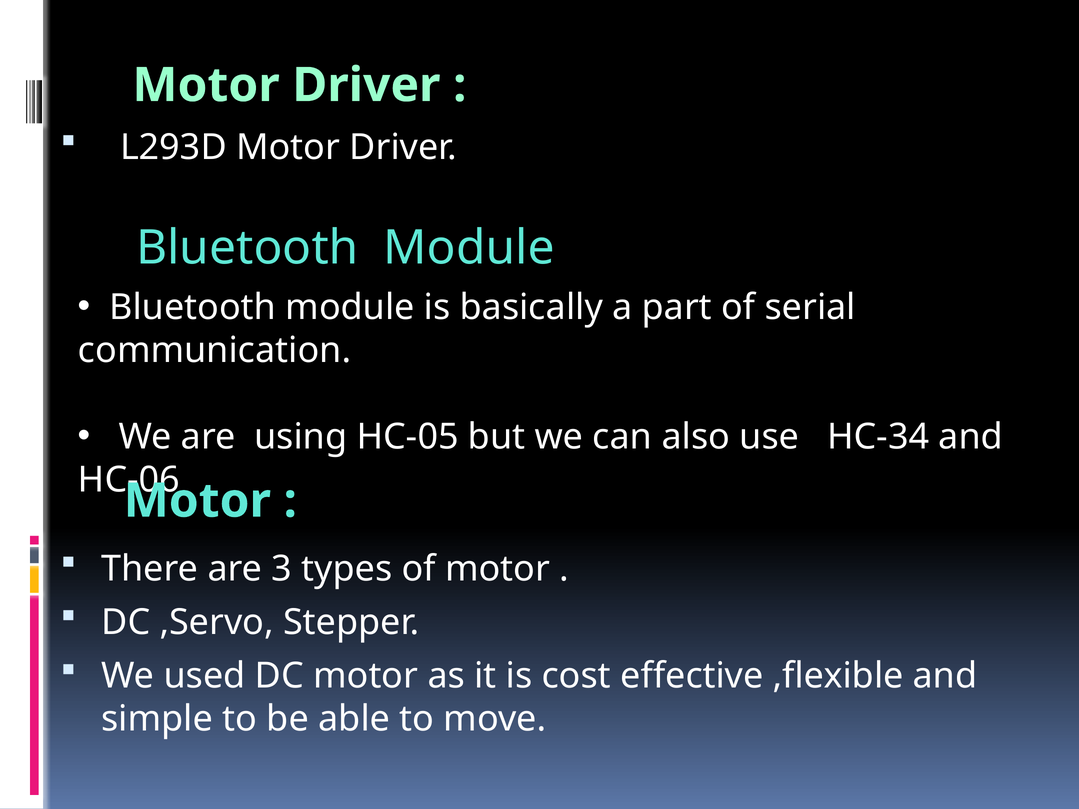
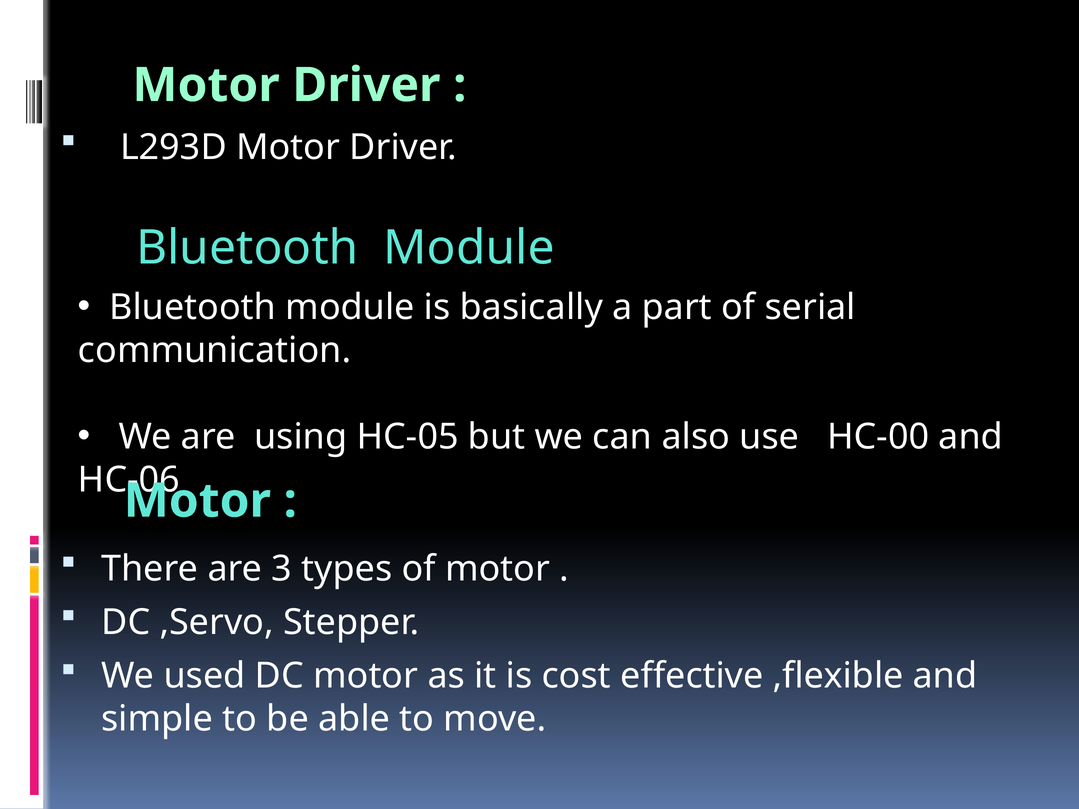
HC-34: HC-34 -> HC-00 (878, 437)
